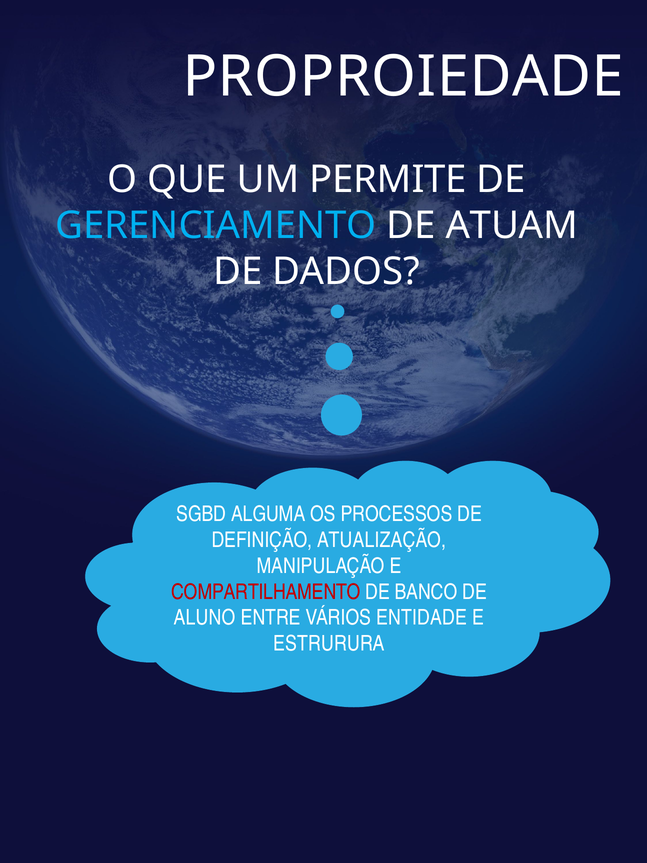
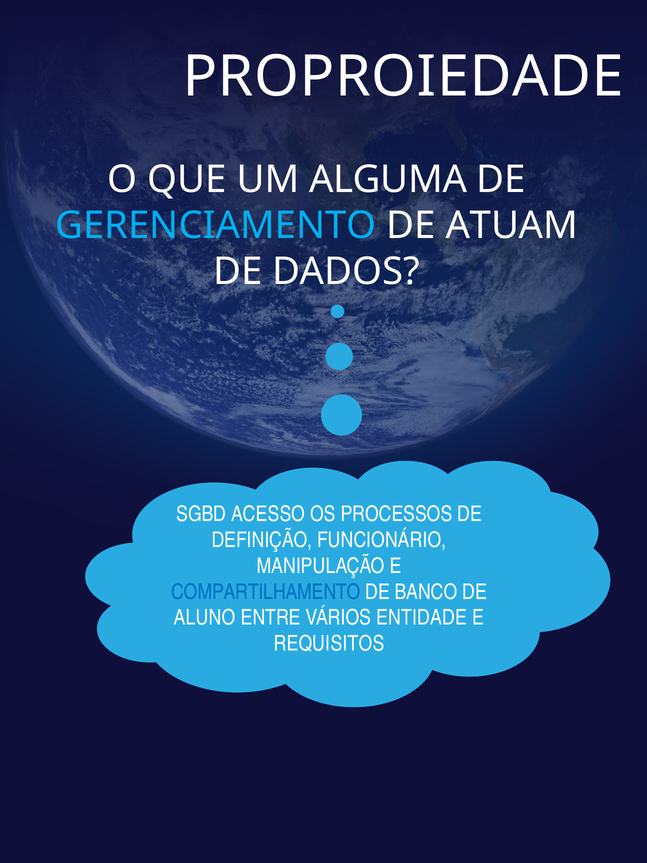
PERMITE: PERMITE -> ALGUMA (388, 179)
ALGUMA: ALGUMA -> ACESSO (268, 514)
ATUALIZAÇÃO: ATUALIZAÇÃO -> FUNCIONÁRIO (382, 540)
COMPARTILHAMENTO colour: red -> blue (266, 592)
ESTRURURA: ESTRURURA -> REQUISITOS (329, 643)
